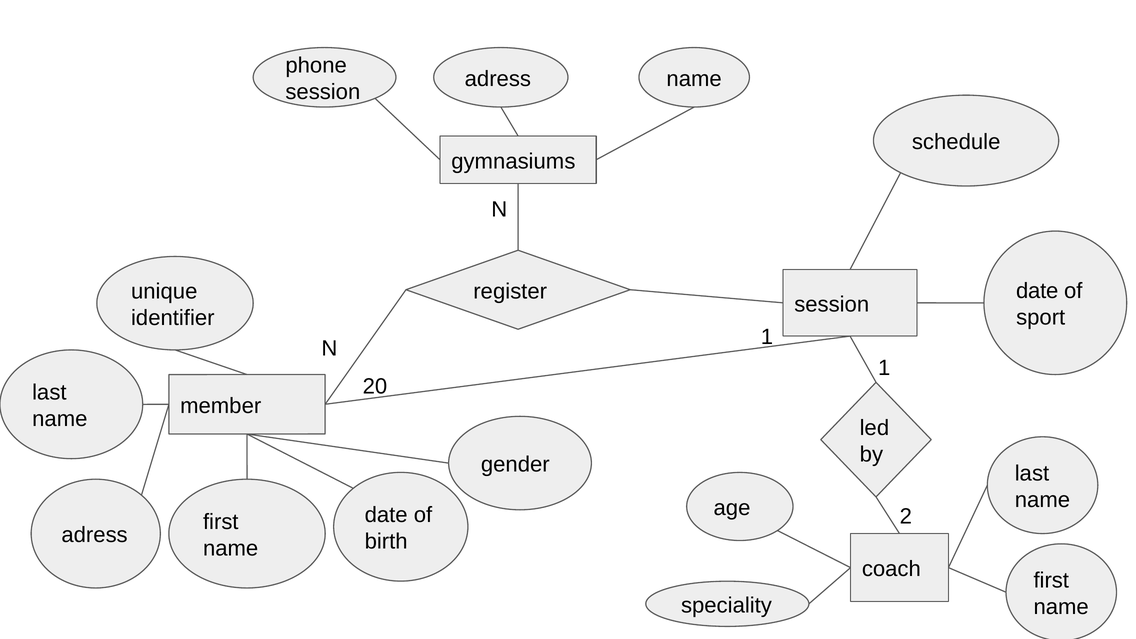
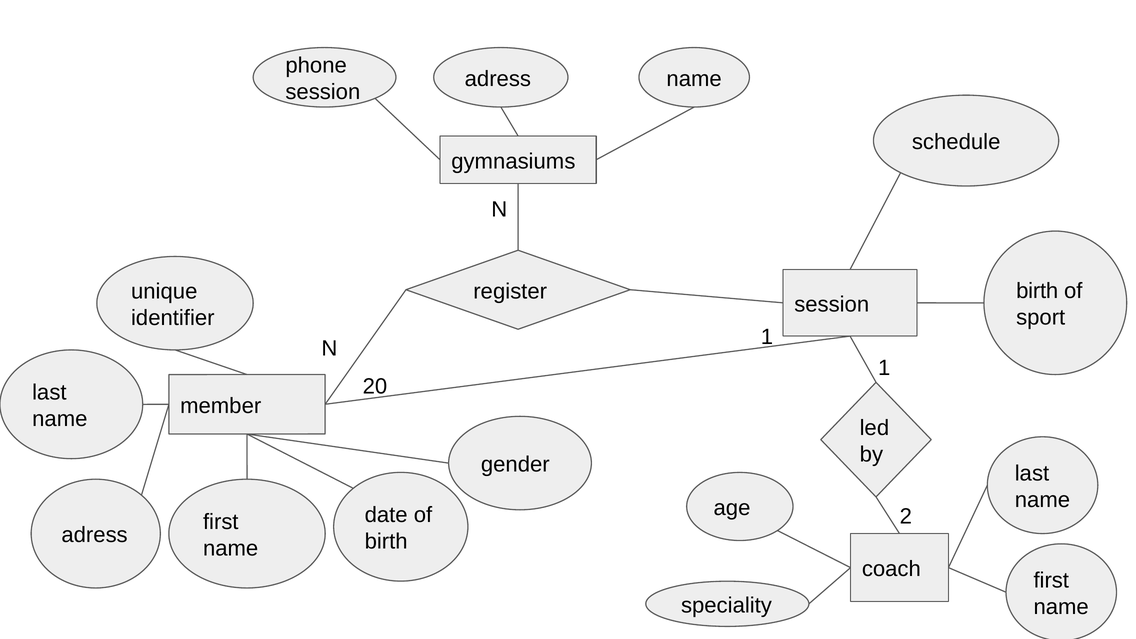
date: date -> birth (1037, 291)
